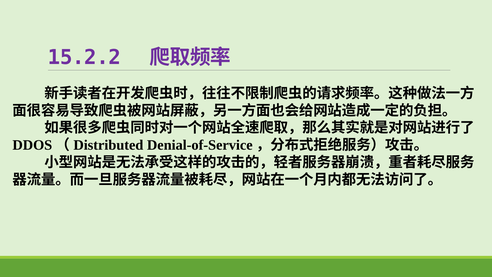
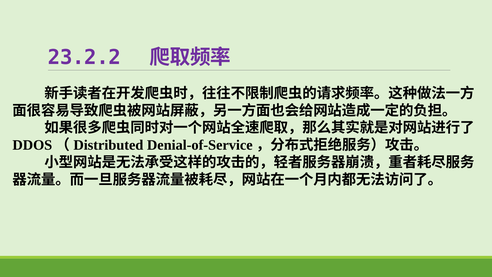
15.2.2: 15.2.2 -> 23.2.2 (84, 57)
